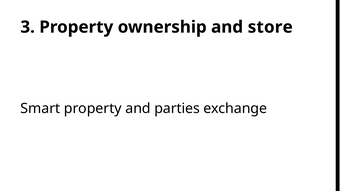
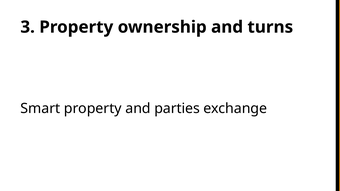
store: store -> turns (270, 27)
